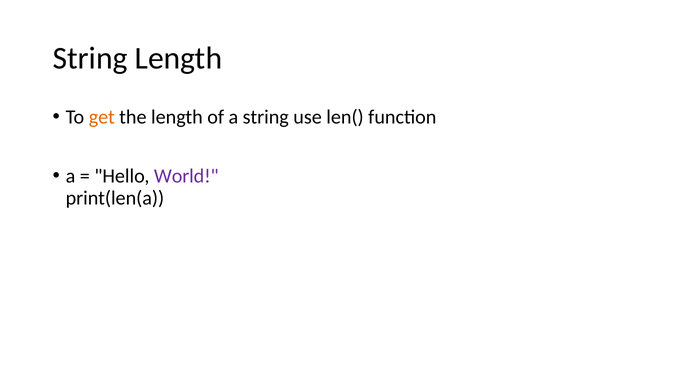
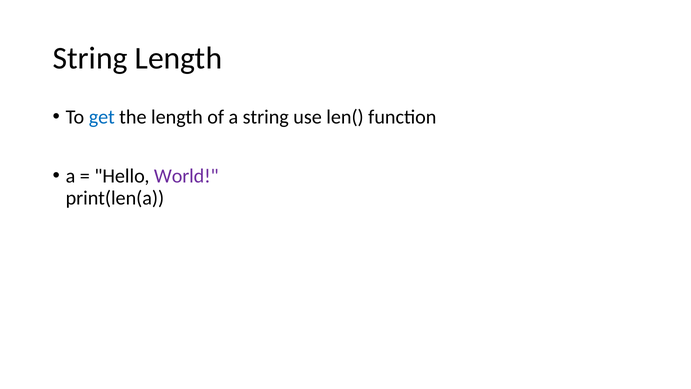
get colour: orange -> blue (102, 117)
